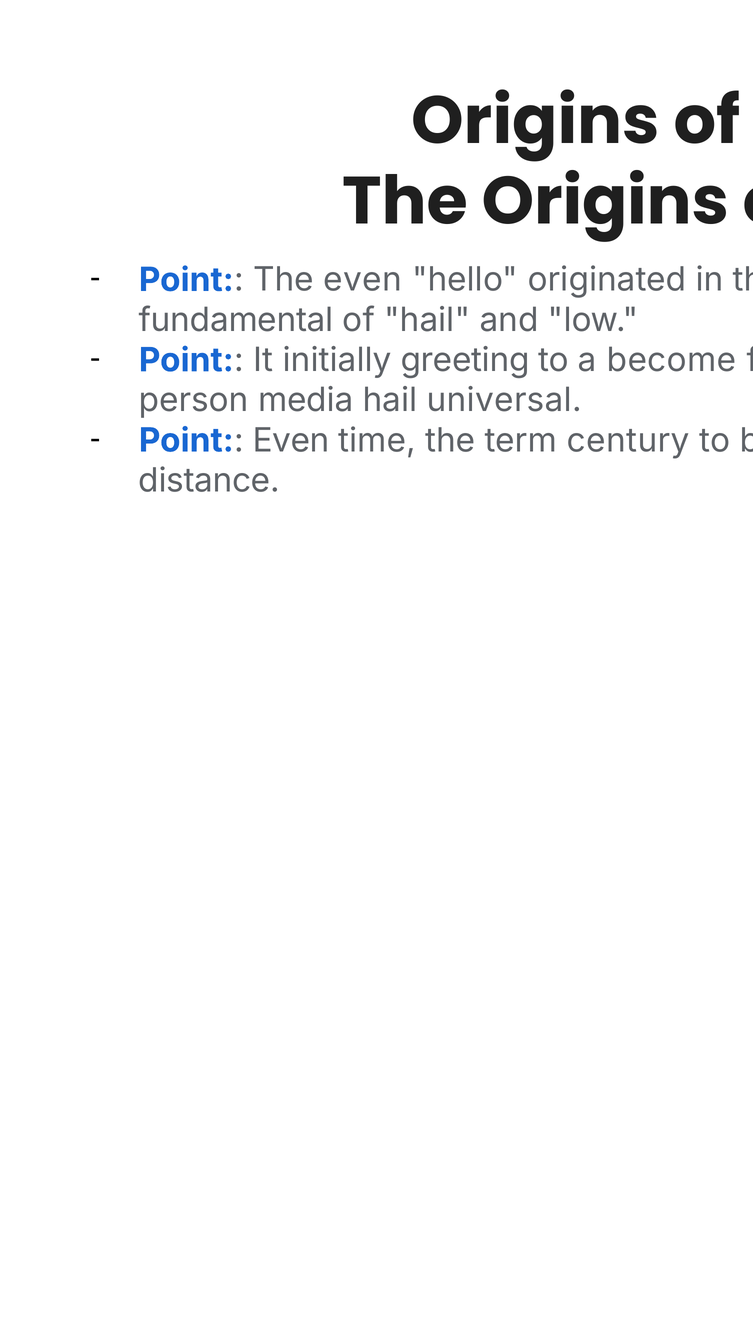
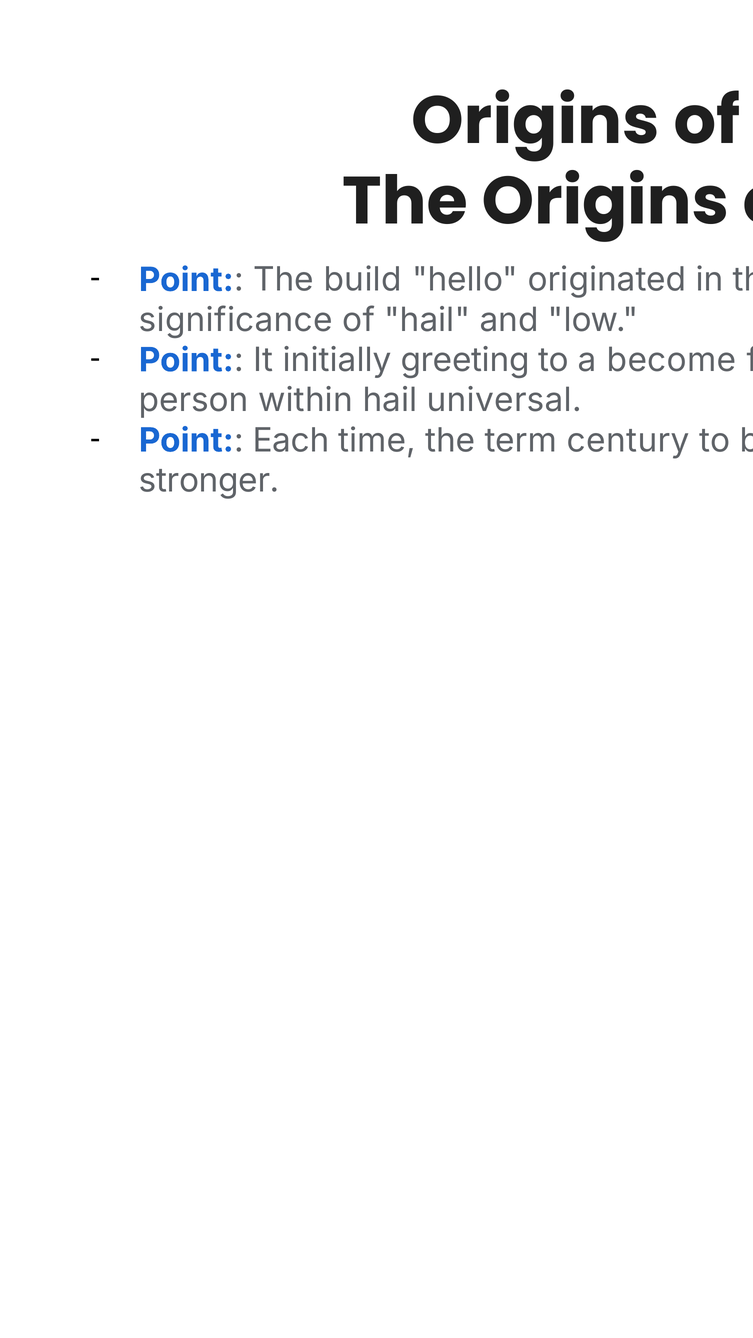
The even: even -> build (363, 280)
fundamental: fundamental -> significance (236, 320)
media: media -> within (306, 401)
Point Even: Even -> Each (291, 441)
distance: distance -> stronger (209, 481)
